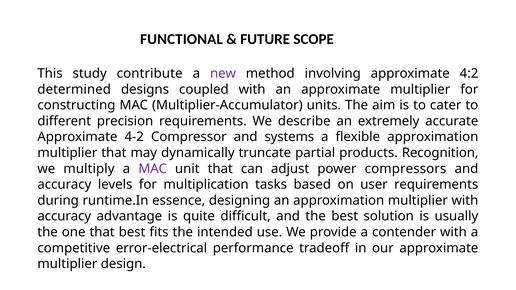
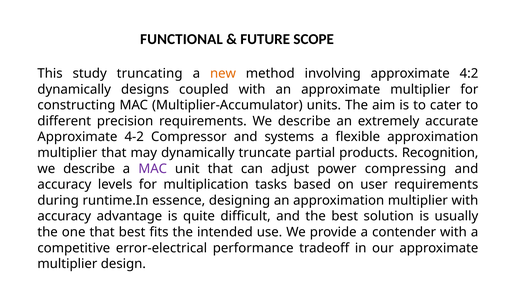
contribute: contribute -> truncating (150, 74)
new colour: purple -> orange (223, 74)
determined: determined -> dynamically (74, 89)
multiply: multiply -> describe (89, 169)
compressors: compressors -> compressing (405, 169)
